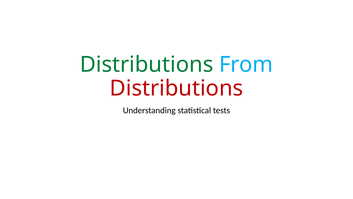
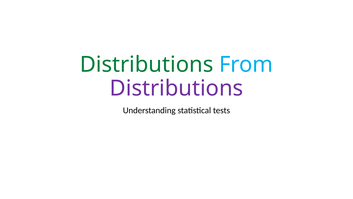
Distributions colour: red -> purple (176, 88)
